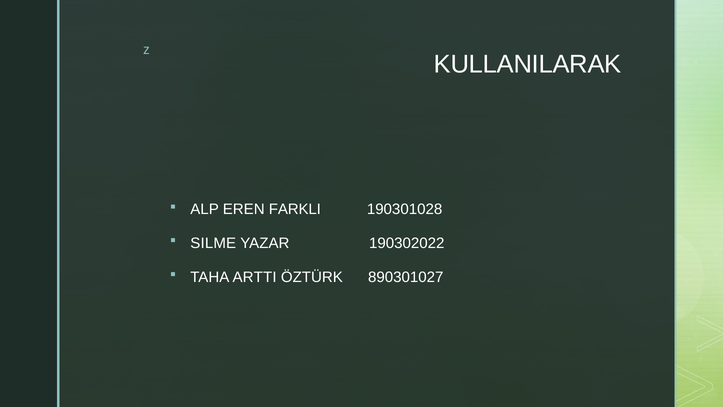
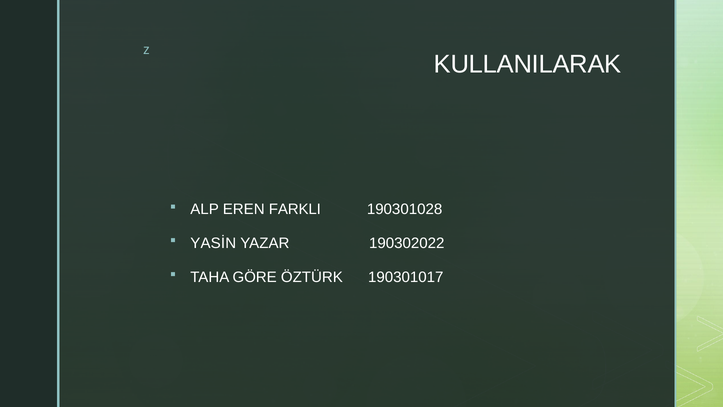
SILME: SILME -> YASİN (213, 243)
ARTTI: ARTTI -> GÖRE (255, 277)
890301027: 890301027 -> 190301017 (406, 277)
